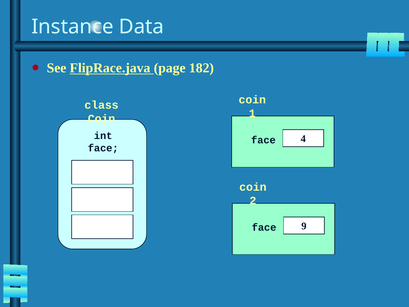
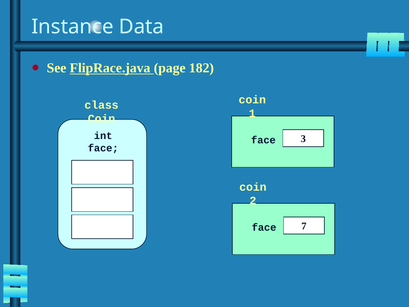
4: 4 -> 3 (303, 139)
9: 9 -> 7 (304, 226)
